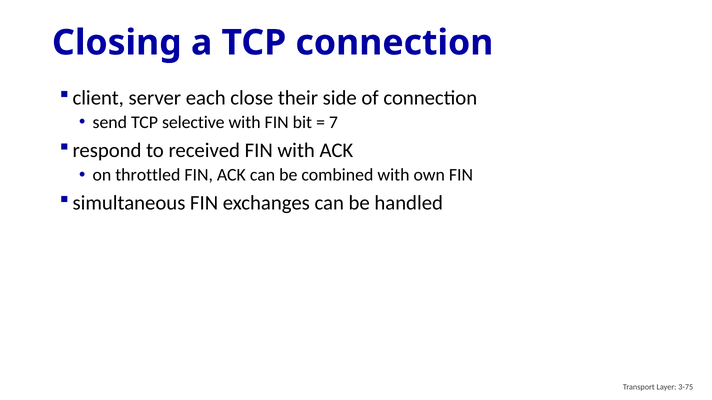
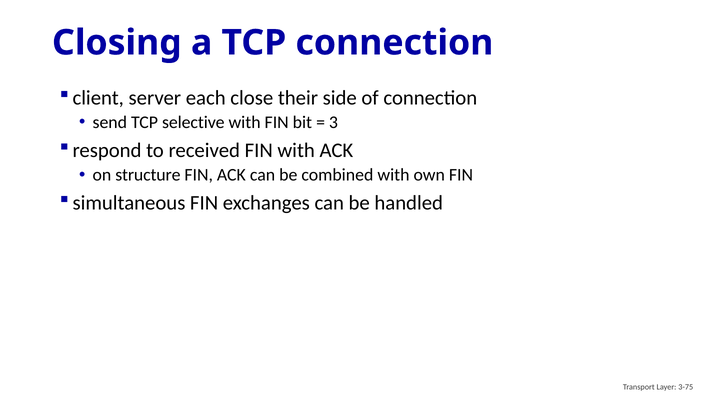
7: 7 -> 3 (333, 122)
throttled: throttled -> structure (148, 175)
